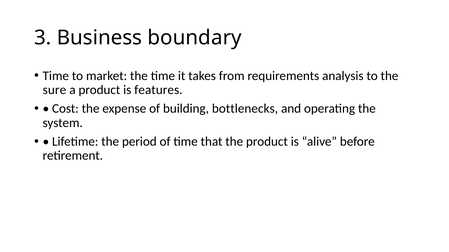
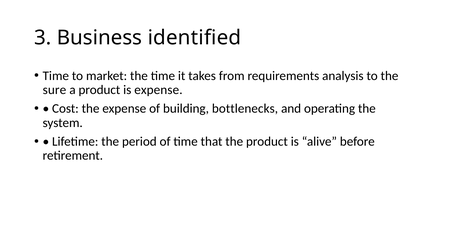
boundary: boundary -> identified (195, 38)
is features: features -> expense (158, 90)
